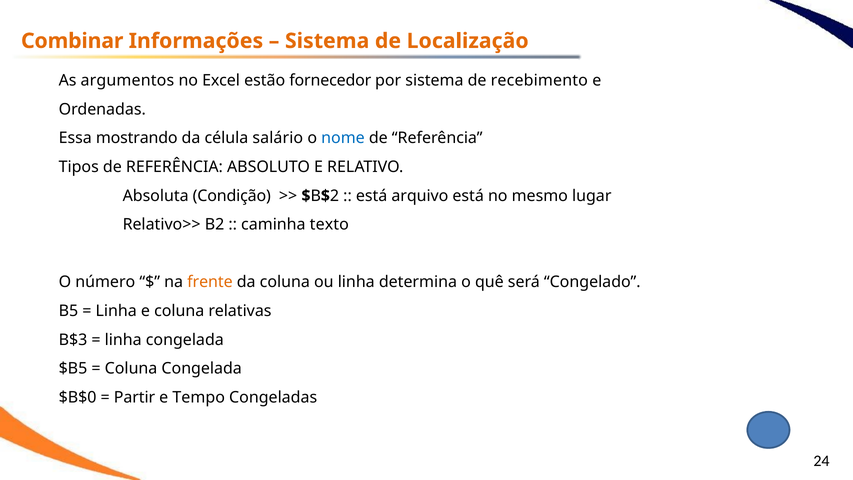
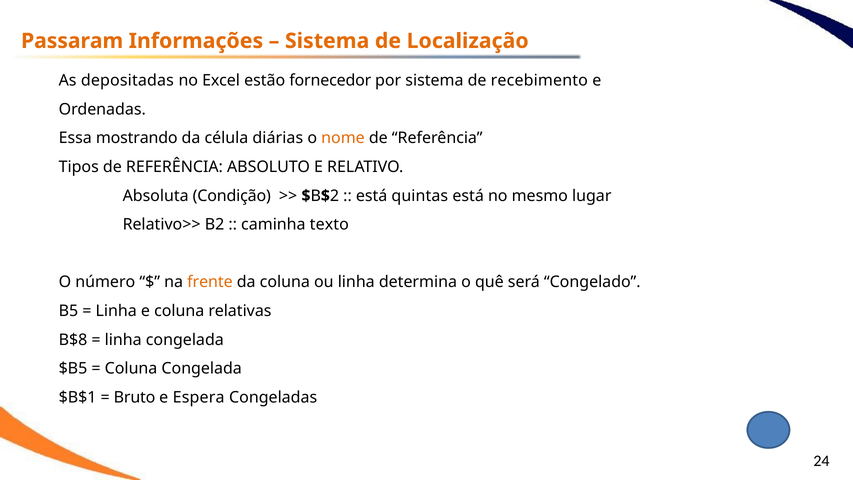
Combinar: Combinar -> Passaram (72, 41)
argumentos: argumentos -> depositadas (127, 81)
salário: salário -> diárias (278, 138)
nome colour: blue -> orange (343, 138)
arquivo: arquivo -> quintas (420, 196)
B$3: B$3 -> B$8 (73, 340)
$B$0: $B$0 -> $B$1 (78, 397)
Partir: Partir -> Bruto (135, 397)
Tempo: Tempo -> Espera (199, 397)
